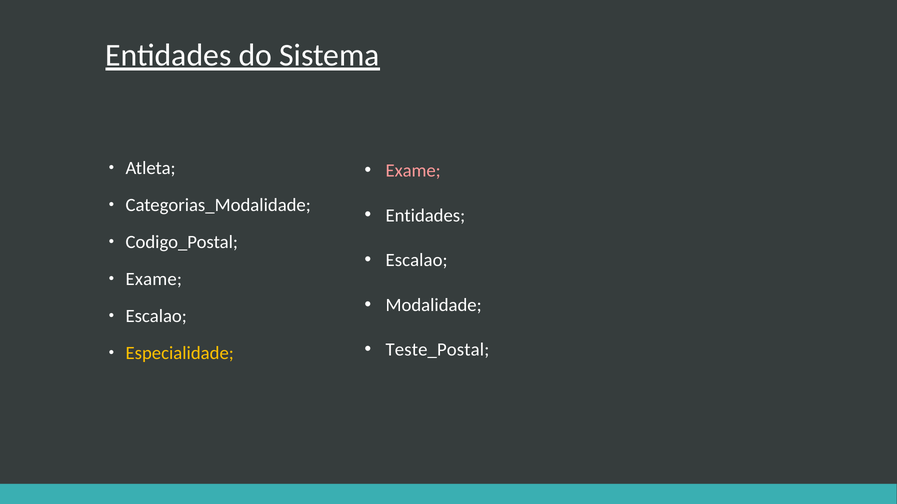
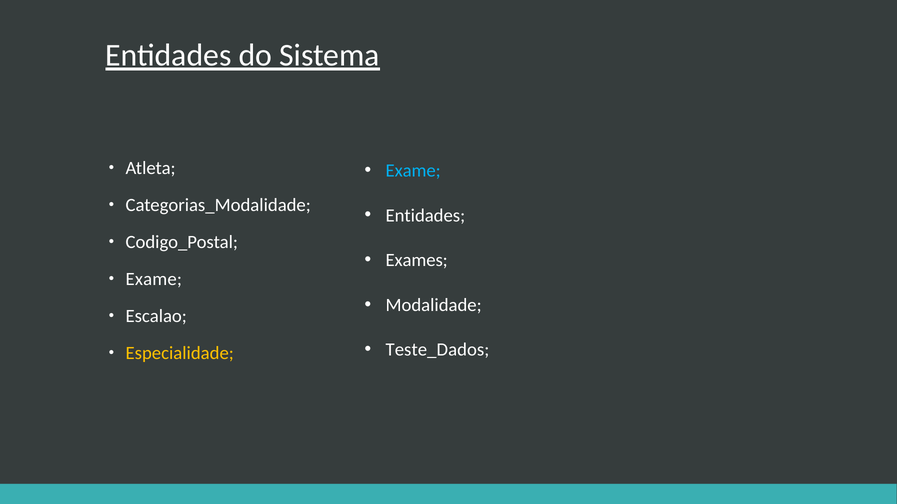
Exame colour: pink -> light blue (413, 171)
Escalao: Escalao -> Exames (417, 260)
Teste_Postal: Teste_Postal -> Teste_Dados (437, 350)
